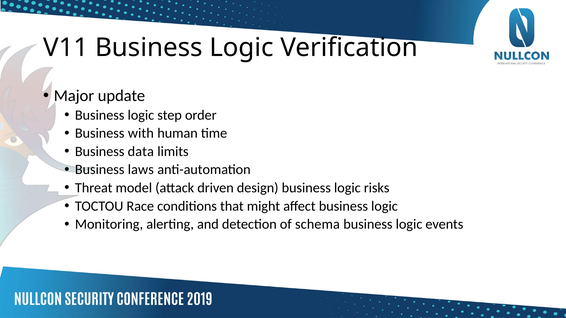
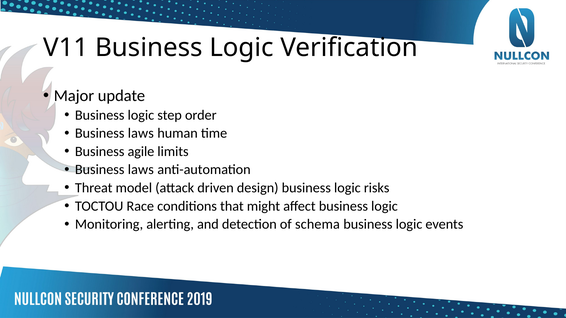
with: with -> laws (141, 133)
data: data -> agile (141, 152)
